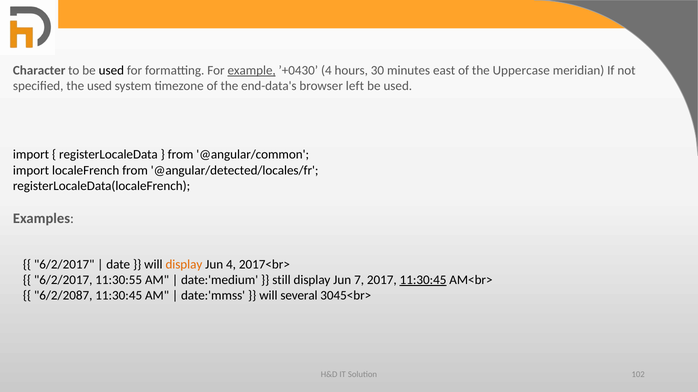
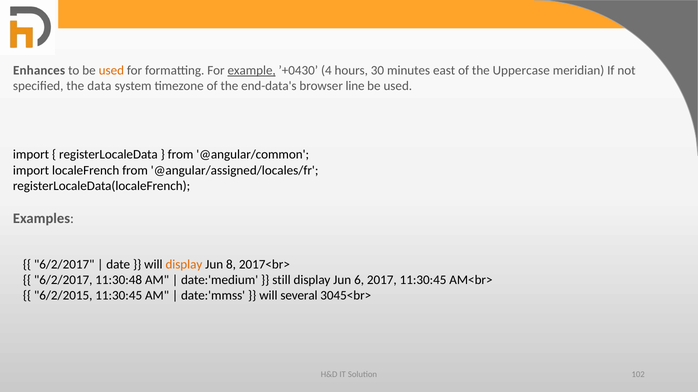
Character: Character -> Enhances (39, 71)
used colour: black -> orange (111, 71)
the used: used -> data (99, 86)
left: left -> line (355, 86)
@angular/detected/locales/fr: @angular/detected/locales/fr -> @angular/assigned/locales/fr (235, 170)
Jun 4: 4 -> 8 (231, 265)
11:30:55: 11:30:55 -> 11:30:48 (119, 280)
7: 7 -> 6 (359, 280)
11:30:45 underline: present -> none (423, 280)
6/2/2087: 6/2/2087 -> 6/2/2015 (63, 296)
